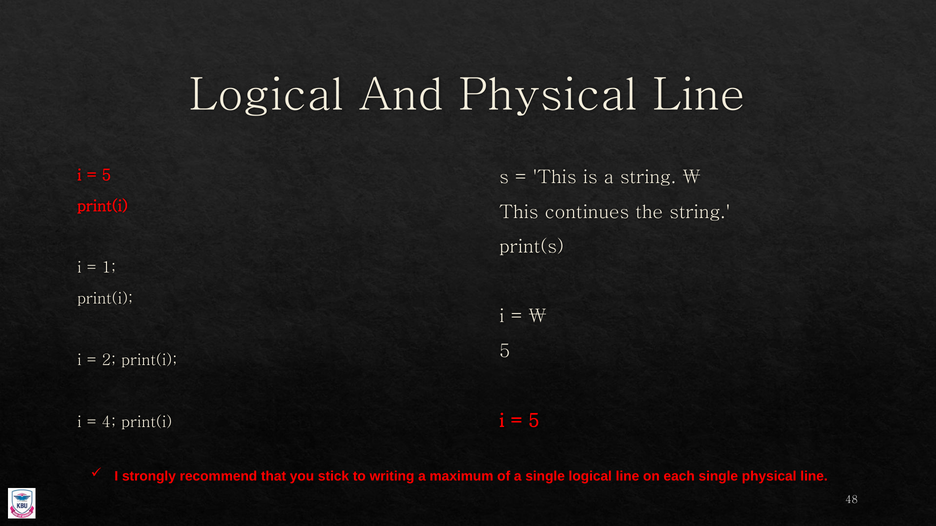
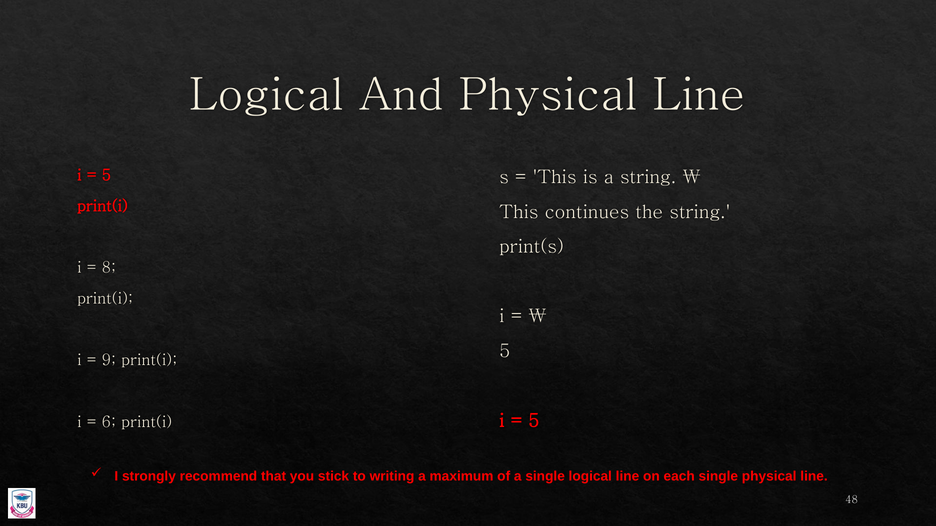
1: 1 -> 8 (109, 268)
2: 2 -> 9 (109, 361)
4: 4 -> 6 (109, 422)
